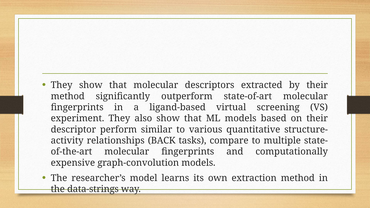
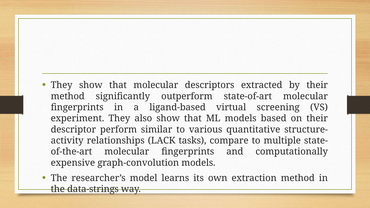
BACK: BACK -> LACK (162, 141)
